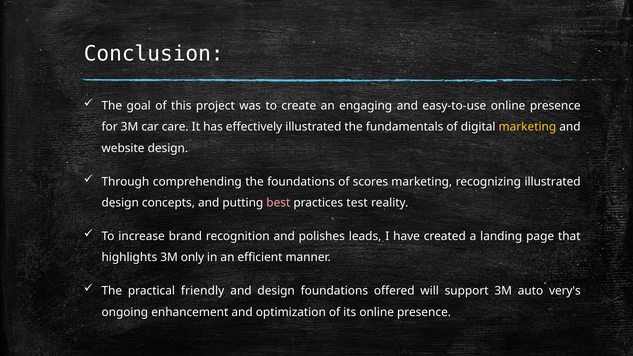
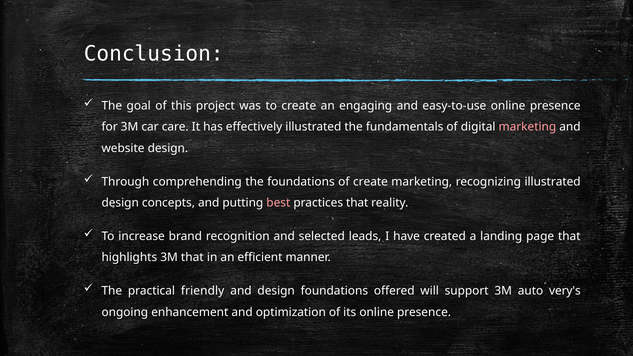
marketing colour: yellow -> pink (527, 127)
of scores: scores -> create (370, 182)
practices test: test -> that (357, 203)
polishes: polishes -> selected (322, 236)
3M only: only -> that (192, 258)
